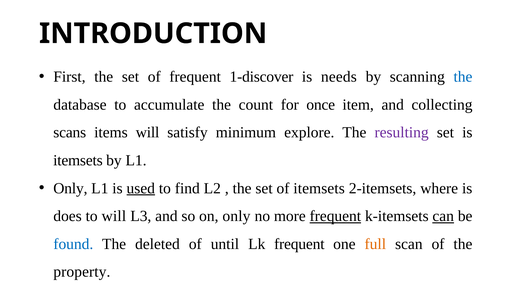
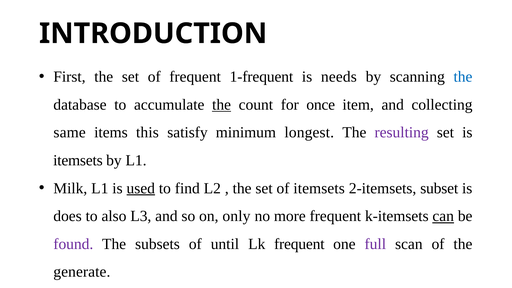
1-discover: 1-discover -> 1-frequent (261, 77)
the underline: none -> present (222, 105)
scans: scans -> same (70, 133)
items will: will -> this (147, 133)
explore: explore -> longest (309, 133)
Only: Only -> Milk (70, 188)
where: where -> subset (439, 188)
to will: will -> also (114, 216)
frequent underline: present -> none (335, 216)
found colour: blue -> purple (73, 244)
deleted: deleted -> subsets (157, 244)
full colour: orange -> purple (375, 244)
property: property -> generate (82, 272)
